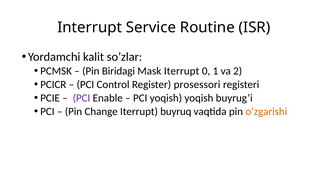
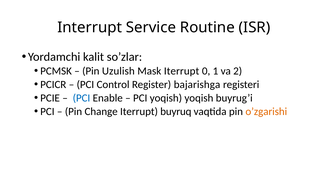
Biridagi: Biridagi -> Uzulish (118, 71)
prosessori: prosessori -> bajarishga (197, 85)
PCI colour: purple -> blue (81, 98)
